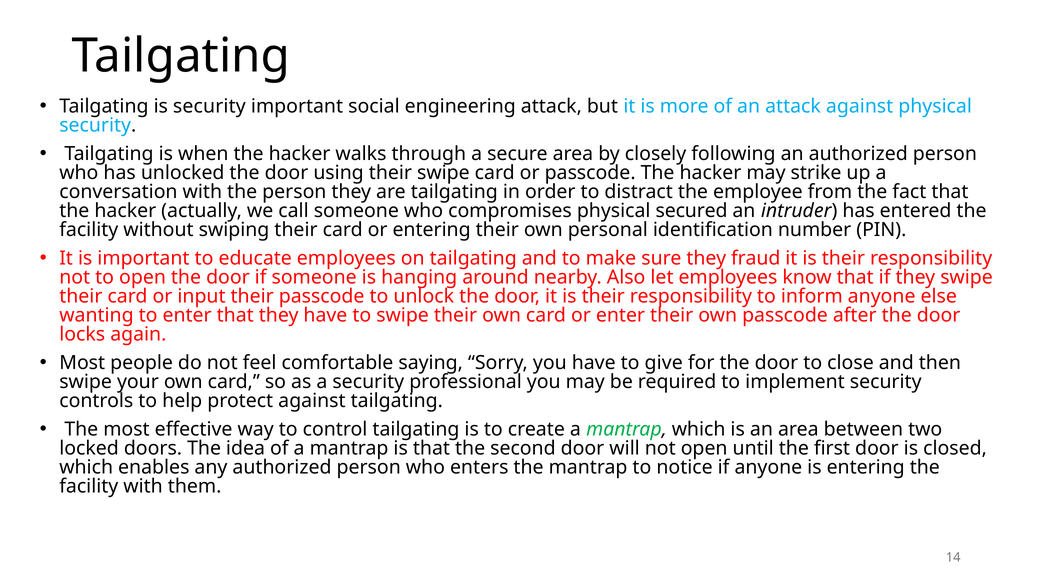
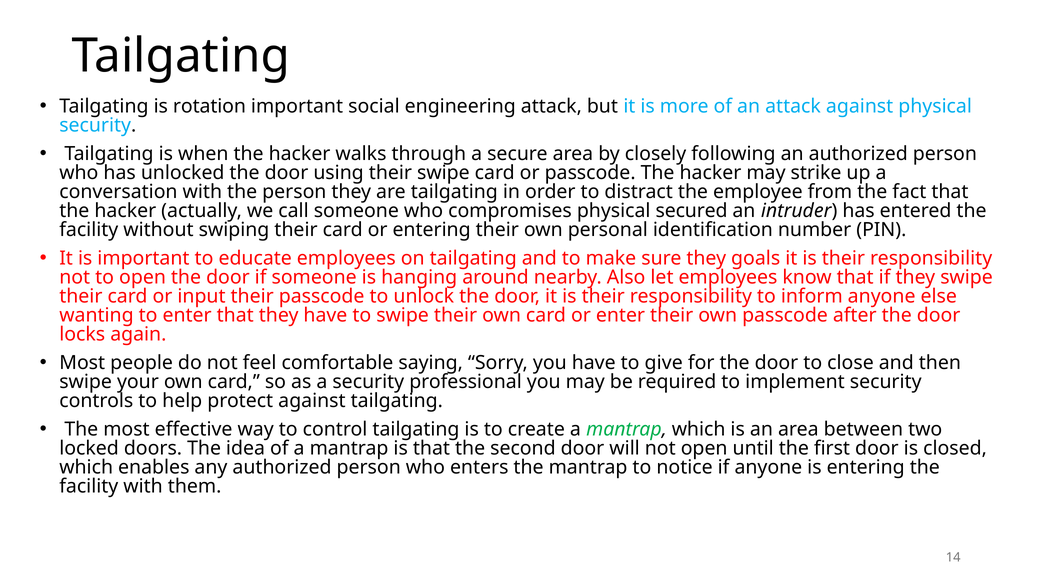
is security: security -> rotation (209, 106)
fraud: fraud -> goals (756, 258)
